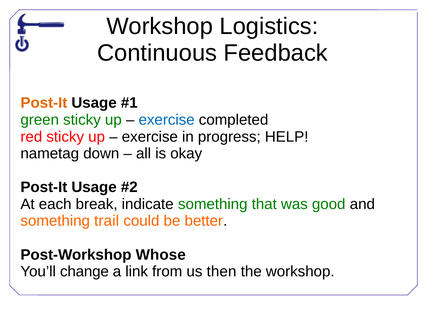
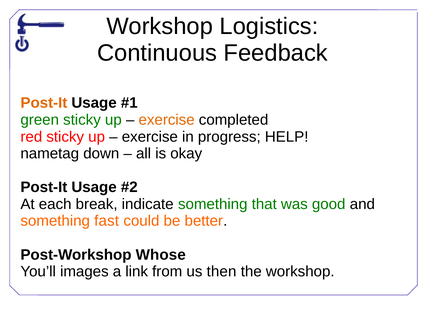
exercise colour: blue -> orange (167, 120)
trail: trail -> fast (107, 221)
change: change -> images (84, 272)
